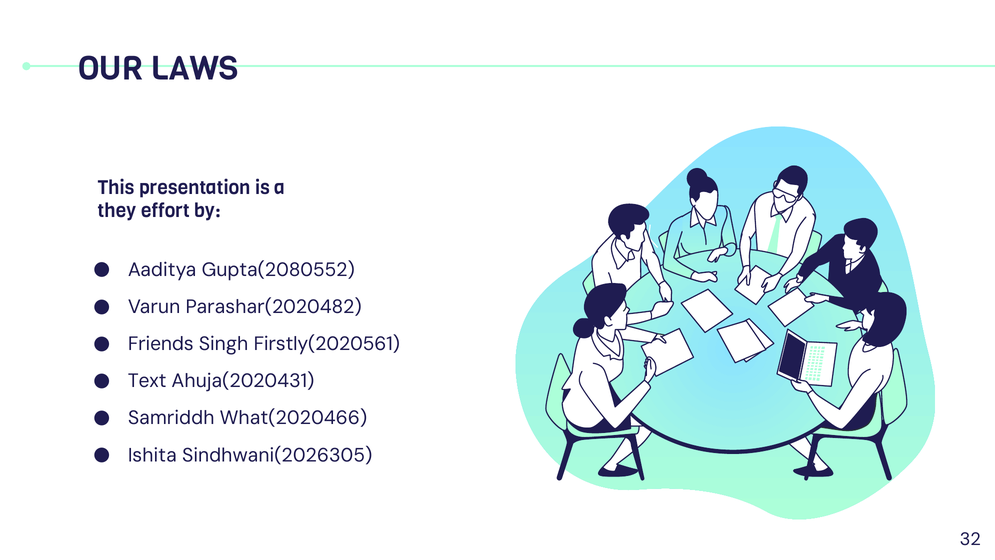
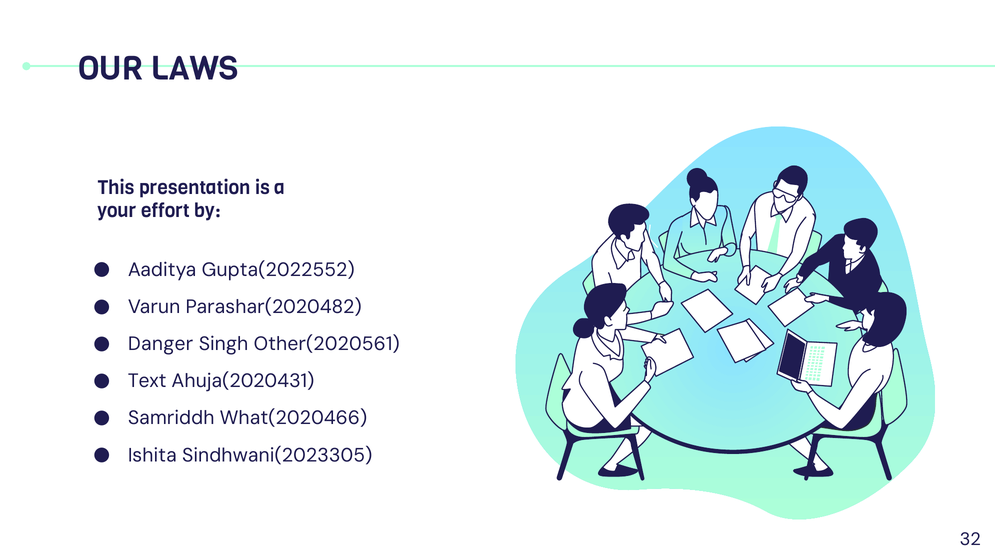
they: they -> your (117, 211)
Gupta(2080552: Gupta(2080552 -> Gupta(2022552 (278, 270)
Friends: Friends -> Danger (161, 344)
Firstly(2020561: Firstly(2020561 -> Other(2020561 (327, 344)
Sindhwani(2026305: Sindhwani(2026305 -> Sindhwani(2023305 (277, 455)
